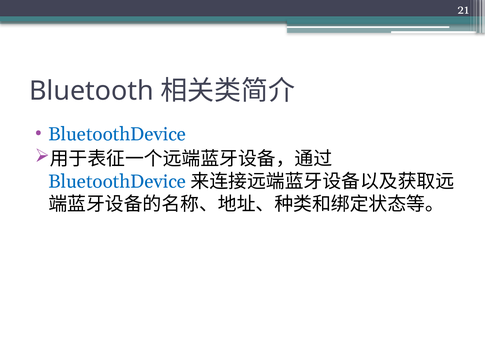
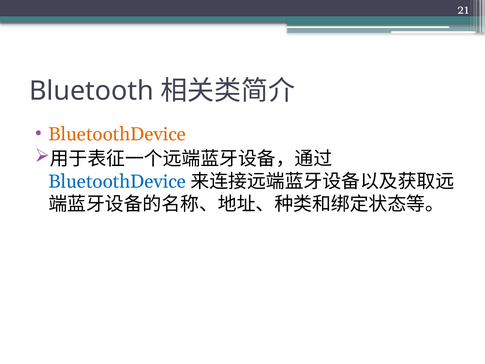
BluetoothDevice colour: blue -> orange (117, 134)
